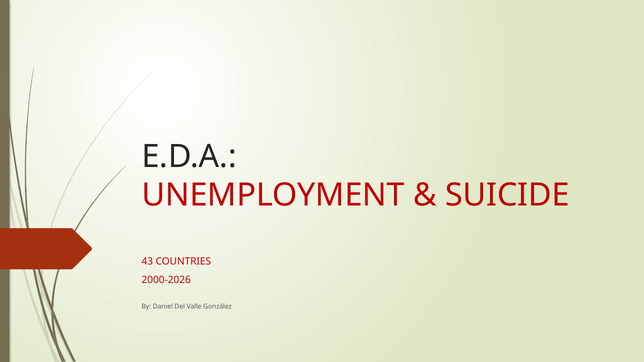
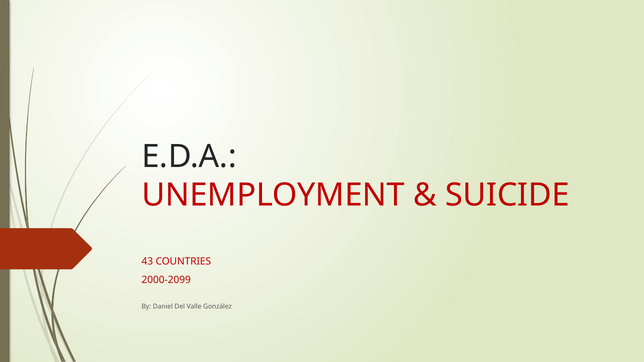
2000-2026: 2000-2026 -> 2000-2099 (166, 280)
